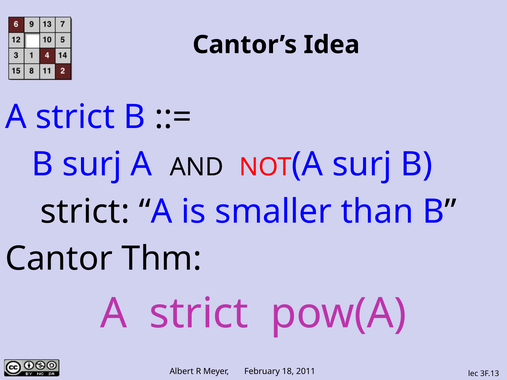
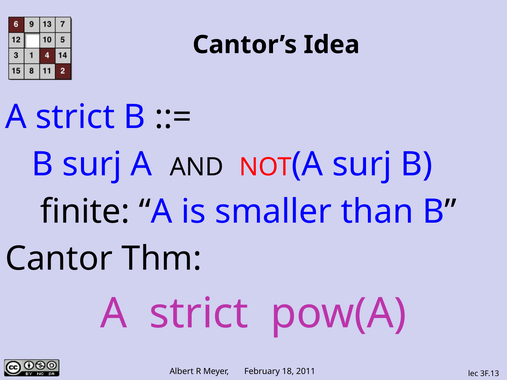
strict: strict -> finite (85, 212)
